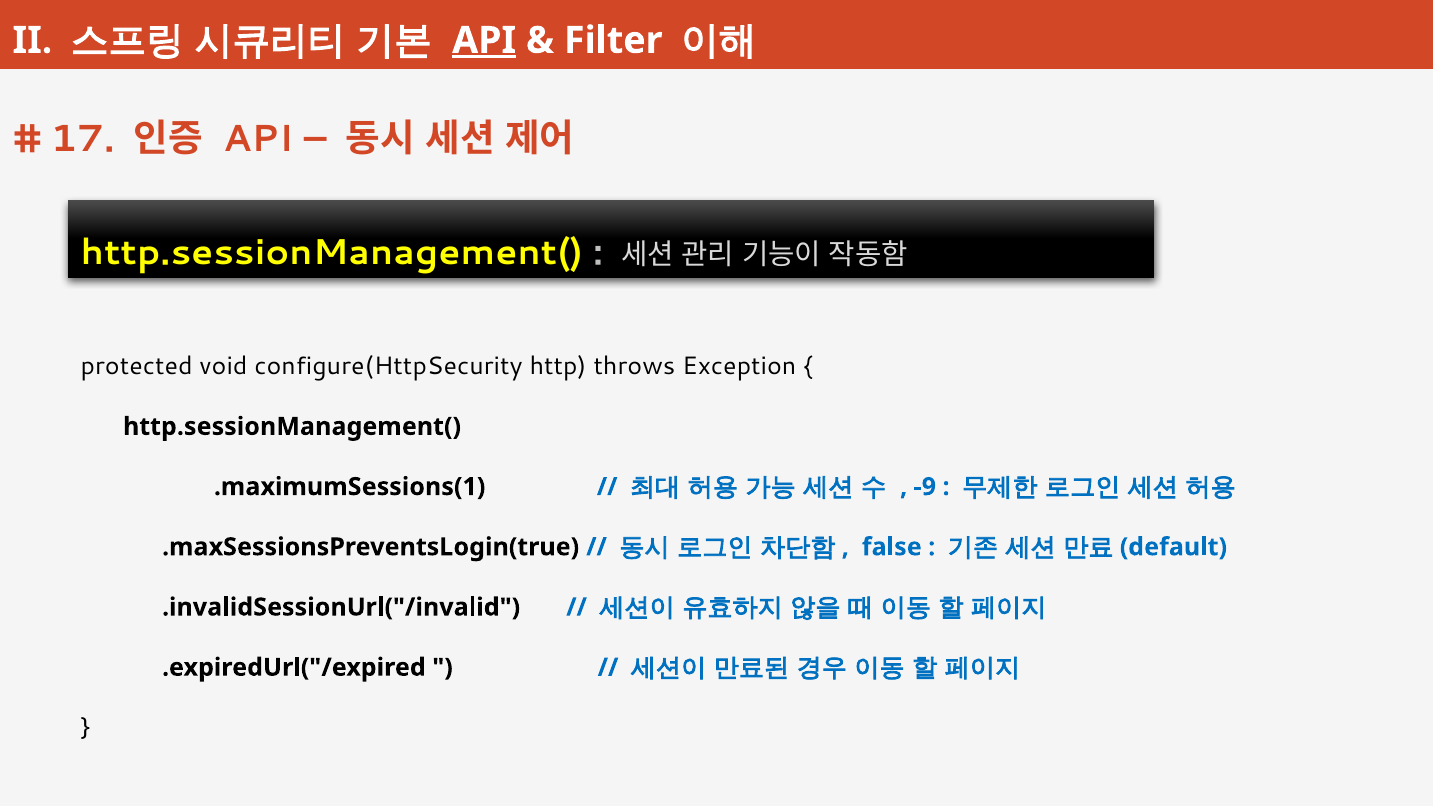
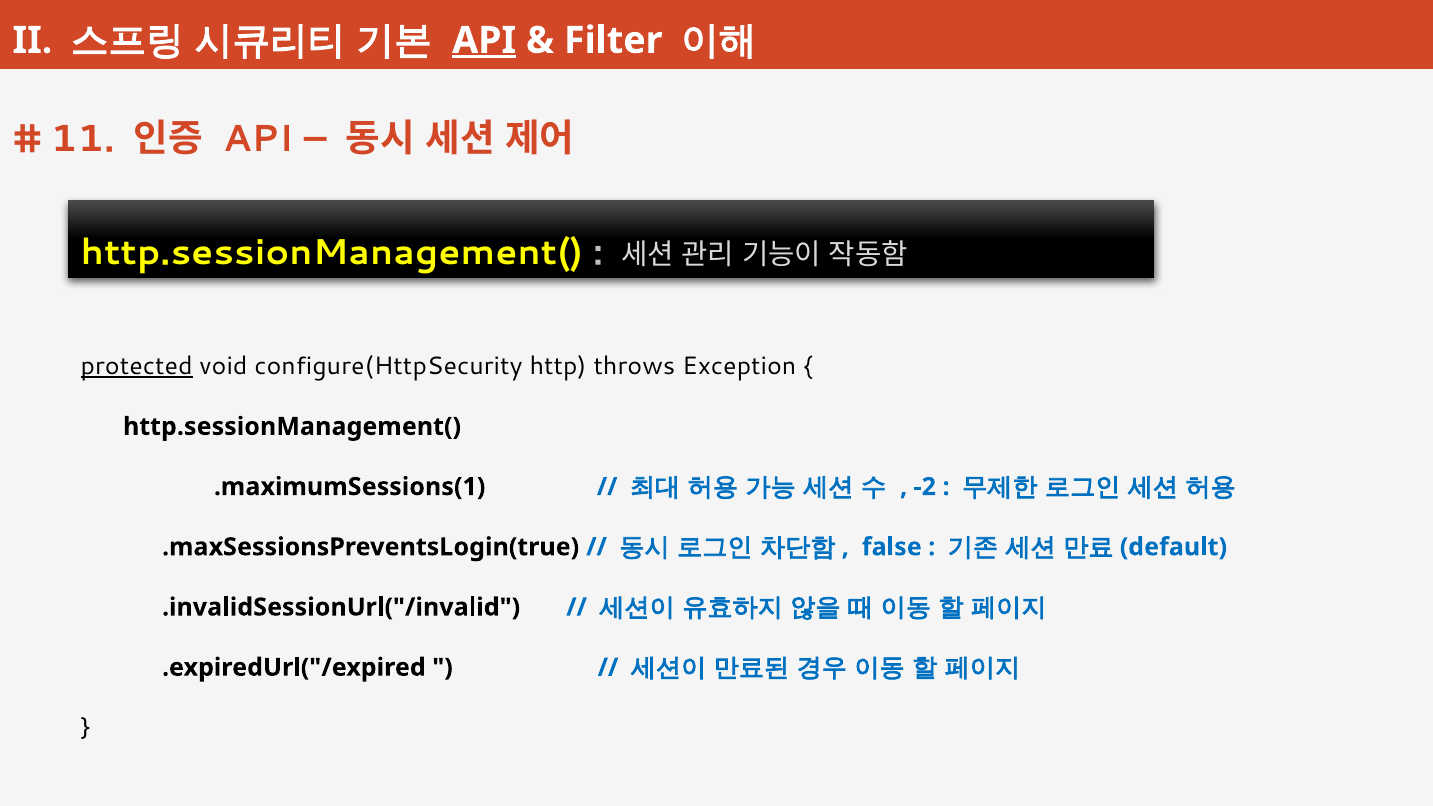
17: 17 -> 11 (82, 139)
protected underline: none -> present (137, 366)
-9: -9 -> -2 (925, 487)
